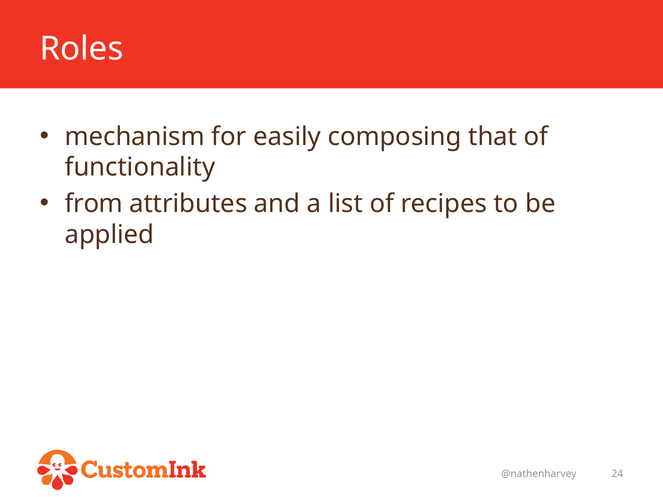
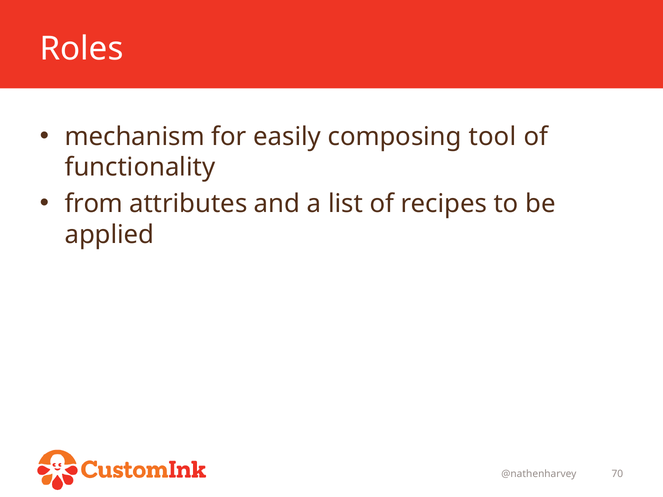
that: that -> tool (492, 137)
24: 24 -> 70 (617, 474)
